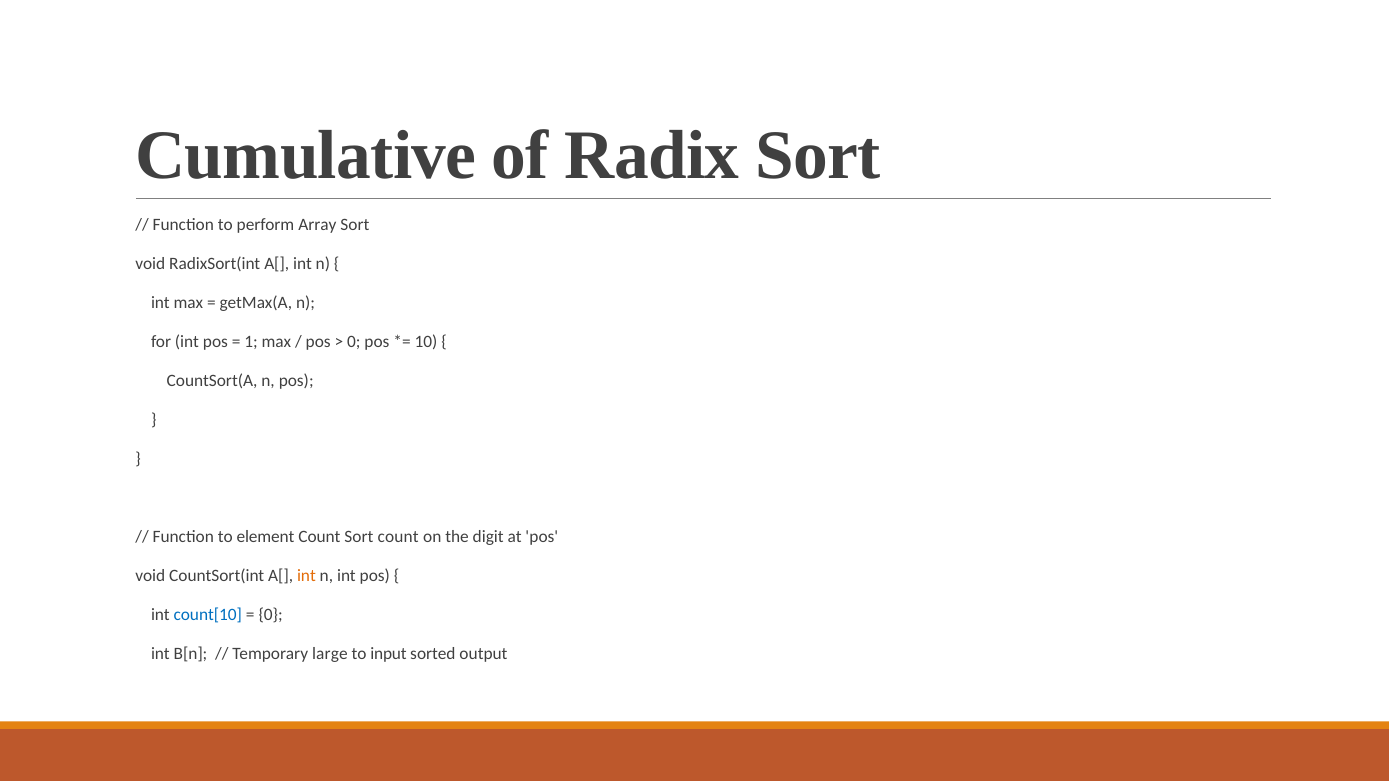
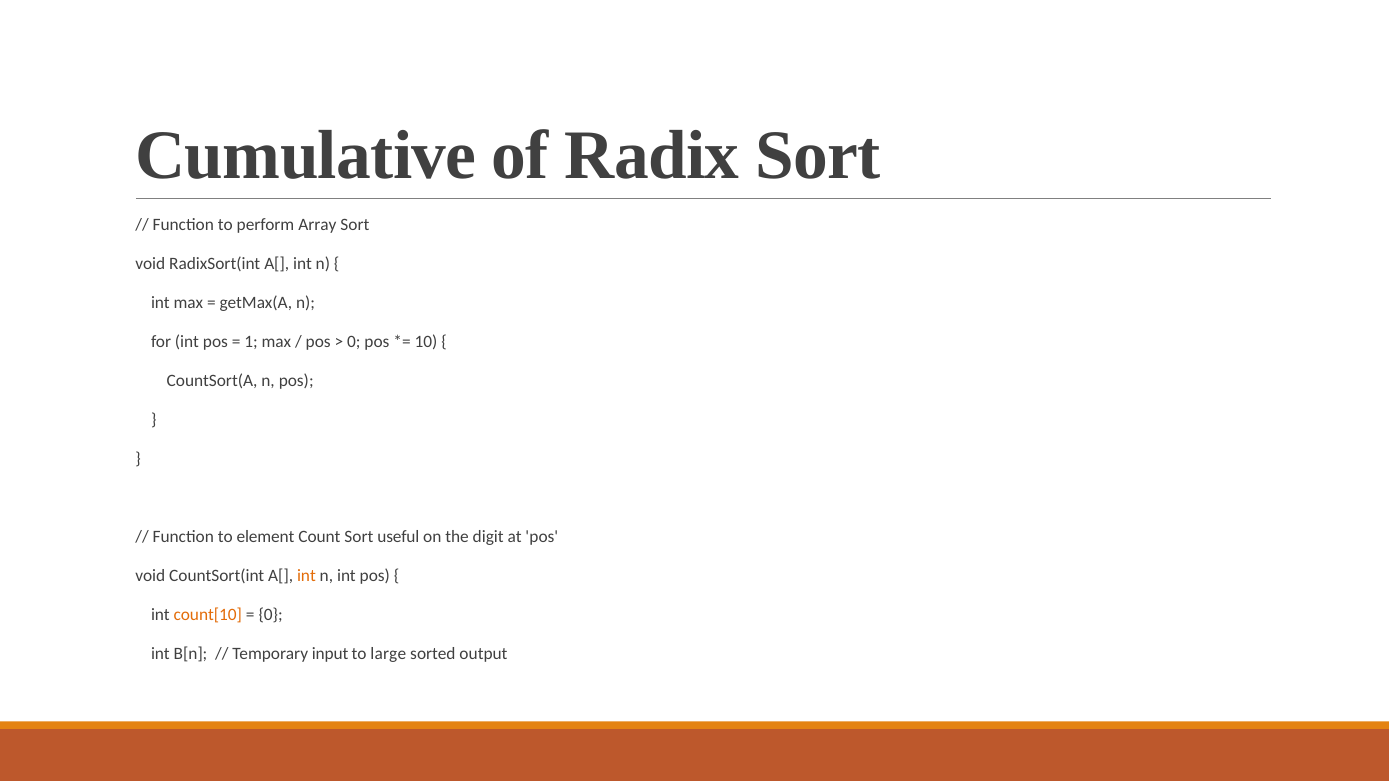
Sort count: count -> useful (398, 537)
count[10 colour: blue -> orange (208, 615)
large: large -> input (330, 654)
input: input -> large (388, 654)
